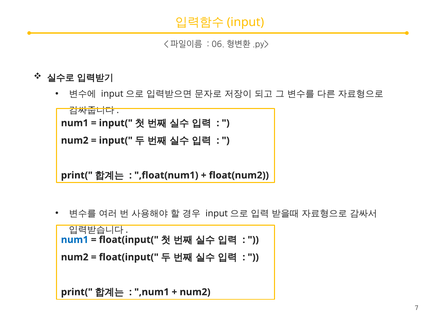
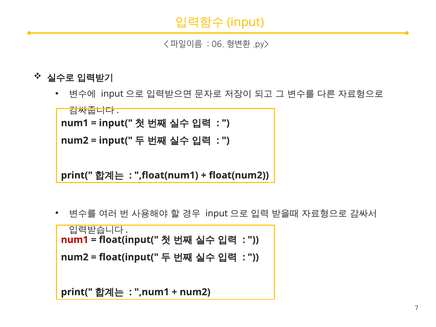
num1 colour: blue -> red (75, 240)
